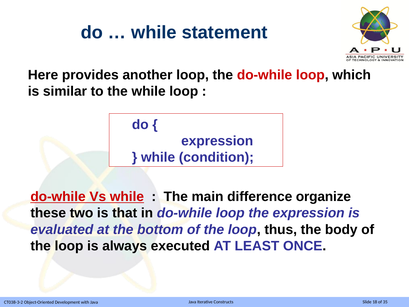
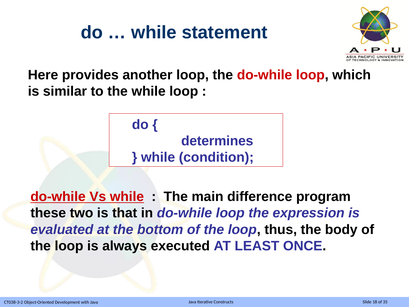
expression: expression -> determines (217, 141)
organize: organize -> program (323, 197)
